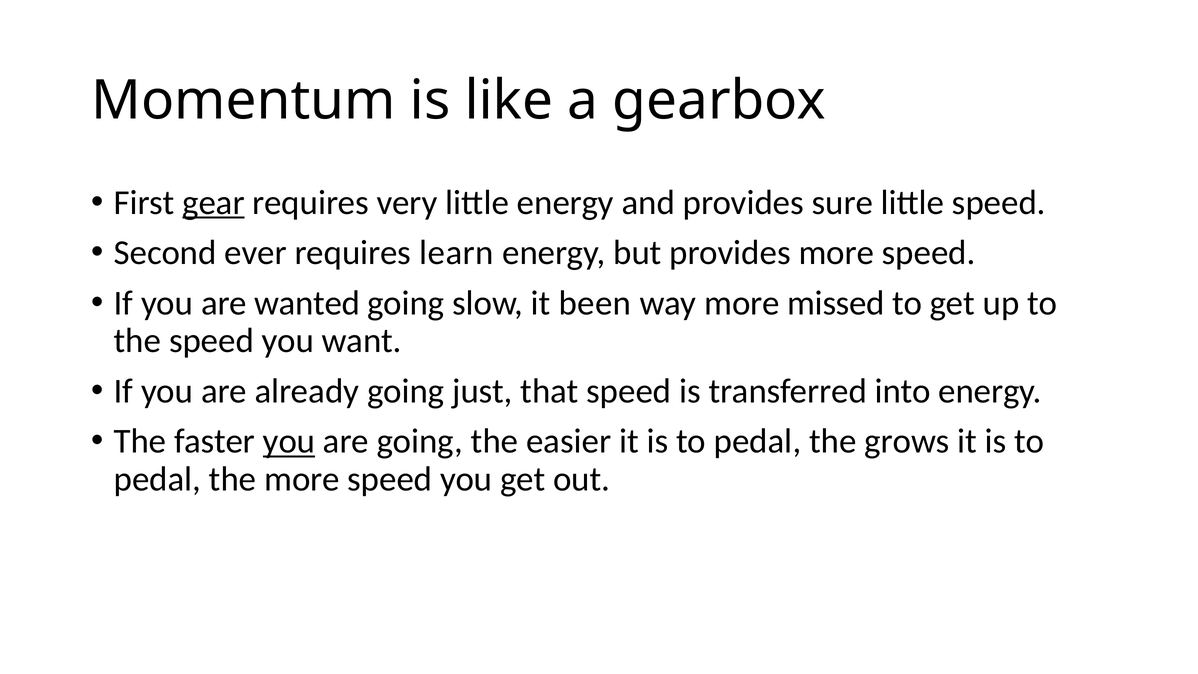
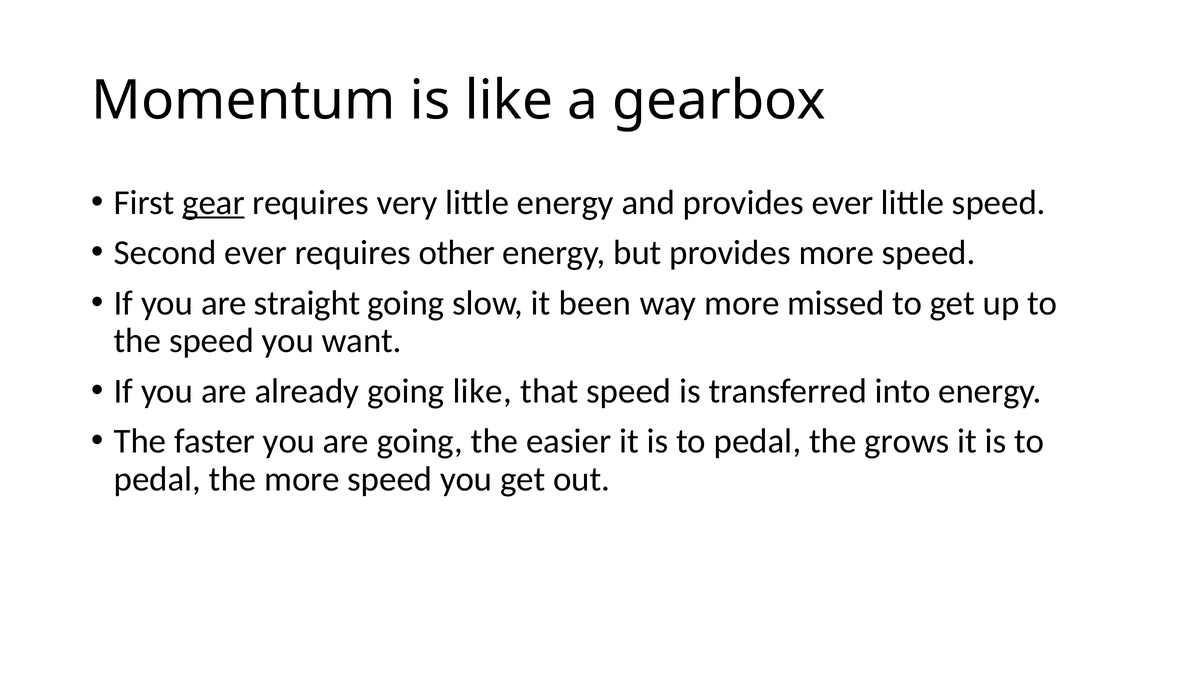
provides sure: sure -> ever (842, 203)
learn: learn -> other (457, 253)
wanted: wanted -> straight (307, 303)
going just: just -> like (482, 391)
you underline: present -> none (289, 441)
